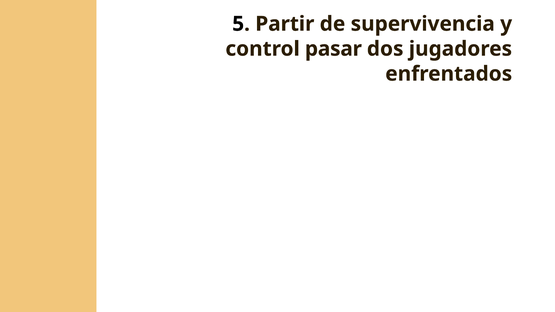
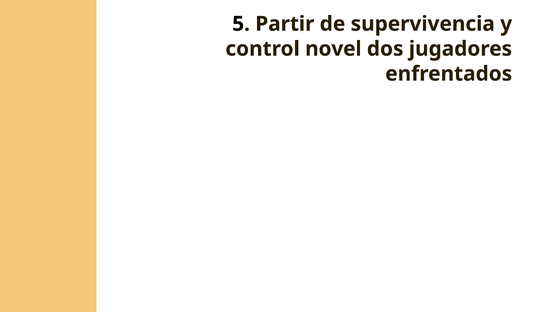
pasar: pasar -> novel (333, 49)
